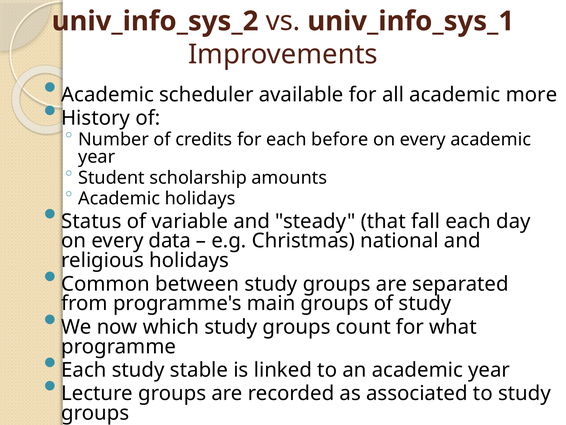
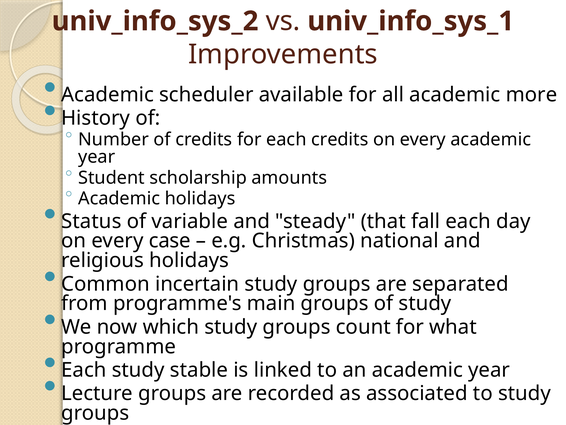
each before: before -> credits (340, 140)
data: data -> case (170, 241)
between: between -> incertain (197, 284)
